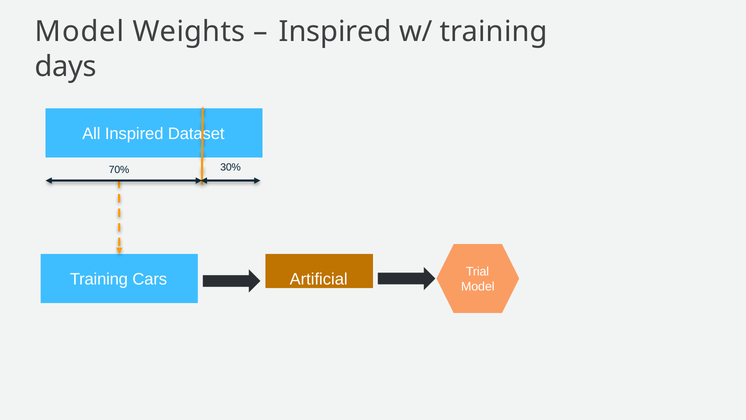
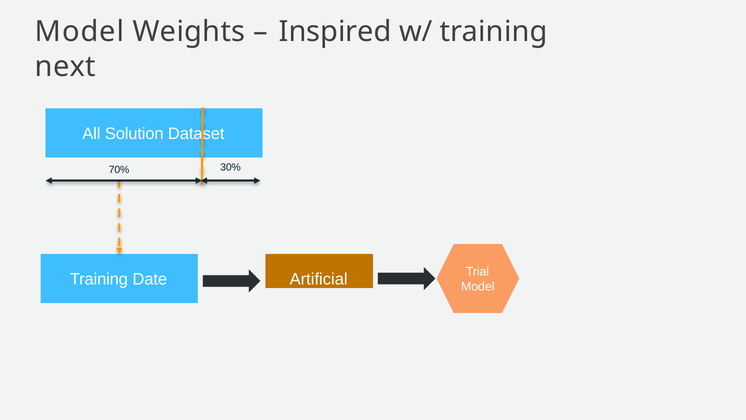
days: days -> next (65, 67)
All Inspired: Inspired -> Solution (134, 134)
Cars: Cars -> Date (150, 279)
